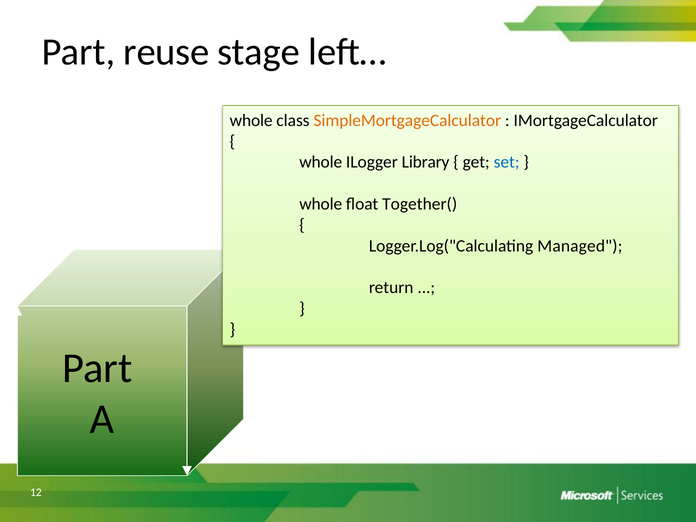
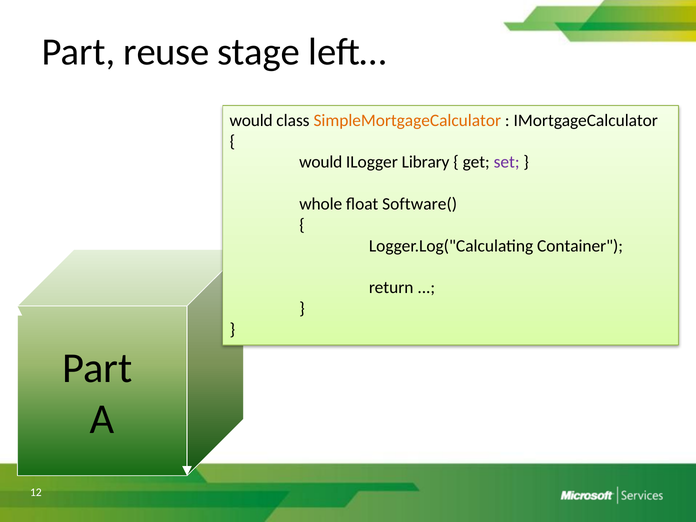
whole: whole -> would (251, 120)
whole: whole -> would (321, 162)
set colour: blue -> purple (507, 162)
Together(: Together( -> Software( (420, 204)
Managed: Managed -> Container (580, 246)
